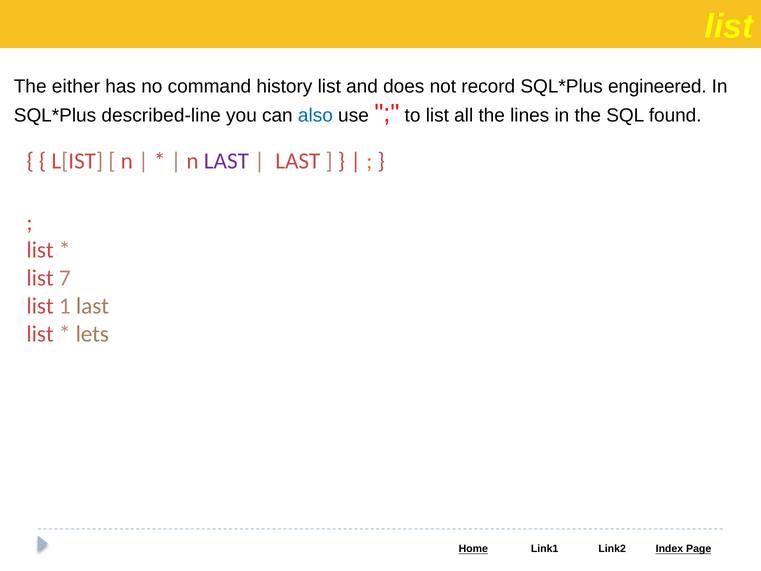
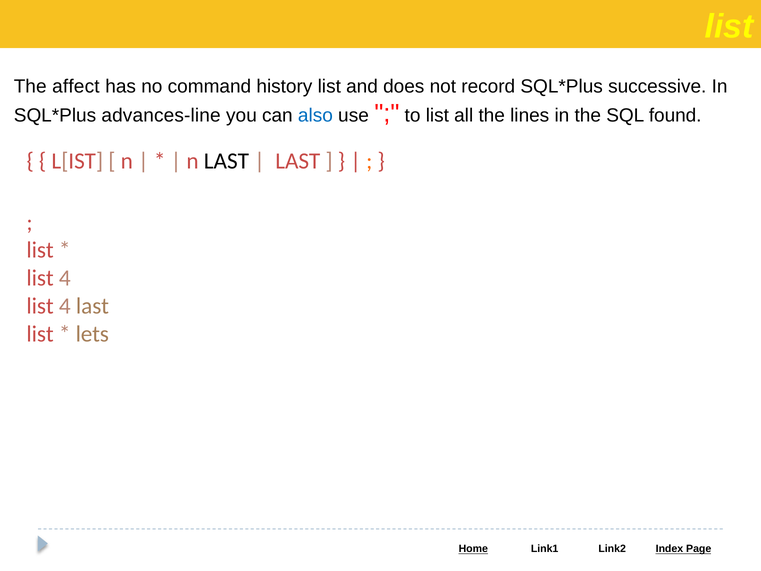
either: either -> affect (76, 86)
engineered: engineered -> successive (657, 86)
described-line: described-line -> advances-line (161, 115)
LAST colour: purple -> black (226, 161)
7: 7 -> 4 (65, 278)
1: 1 -> 4 (65, 306)
